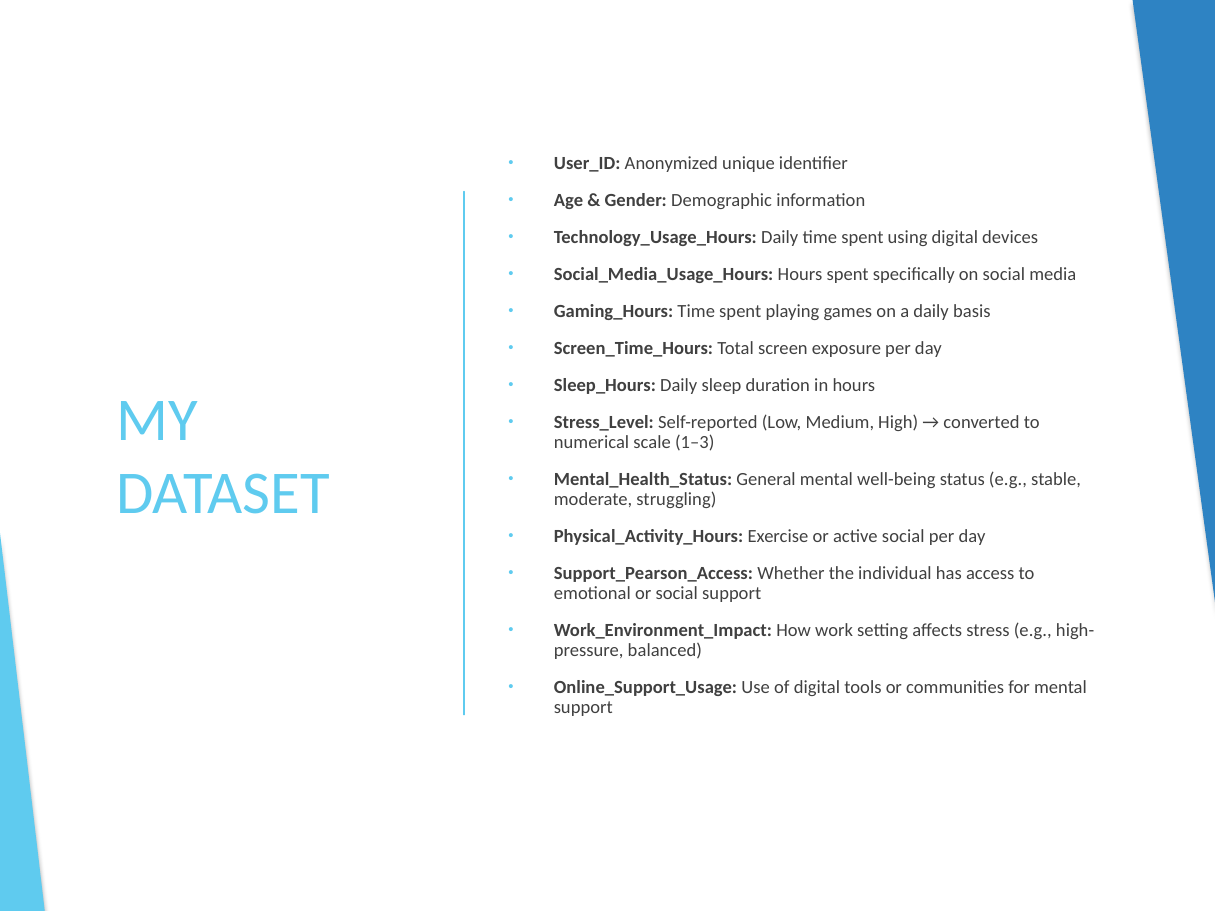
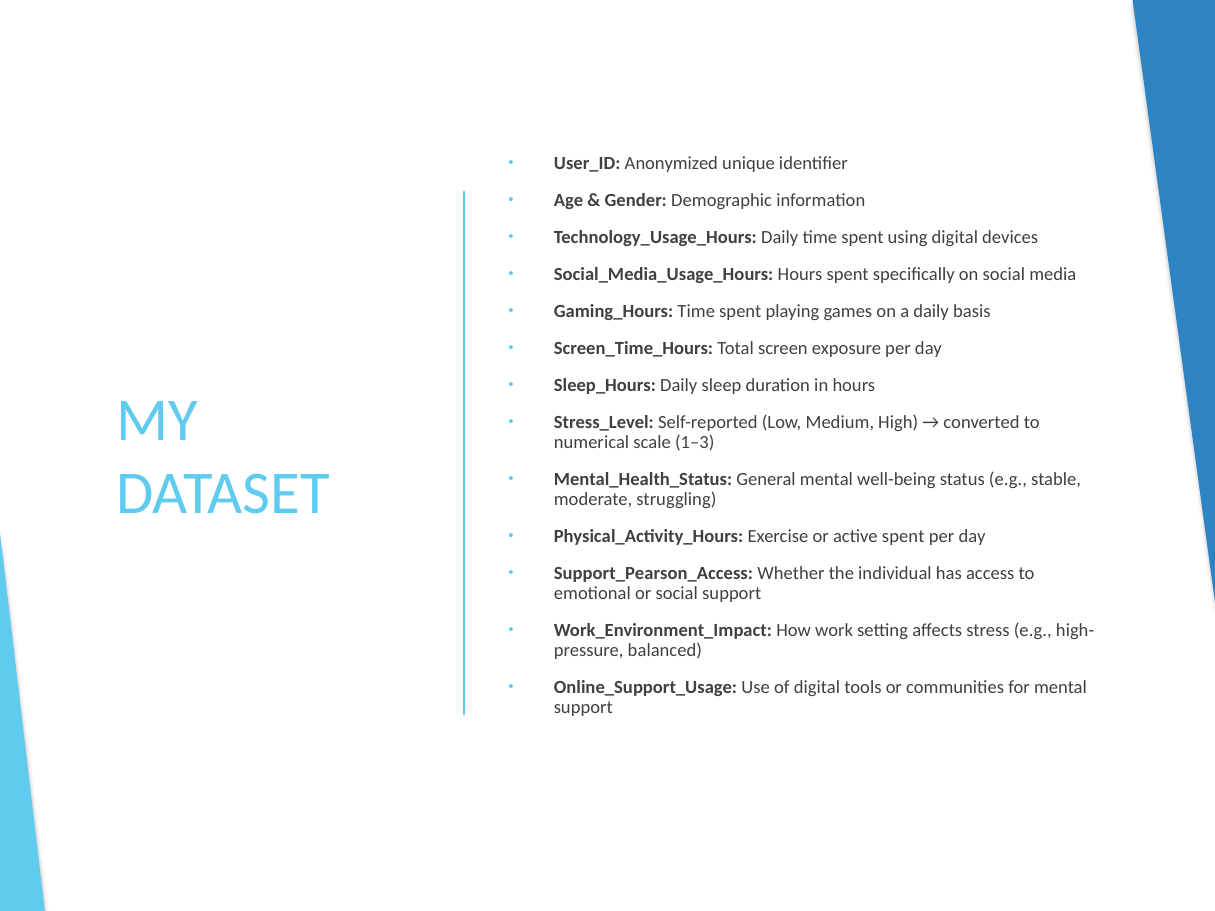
active social: social -> spent (903, 536)
